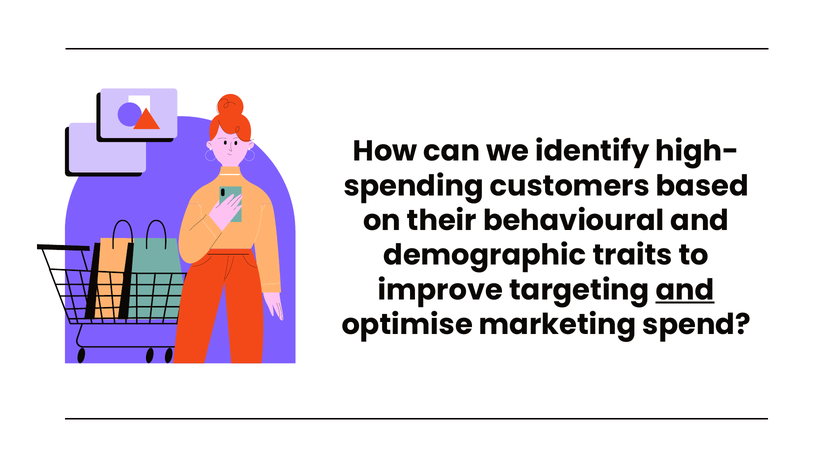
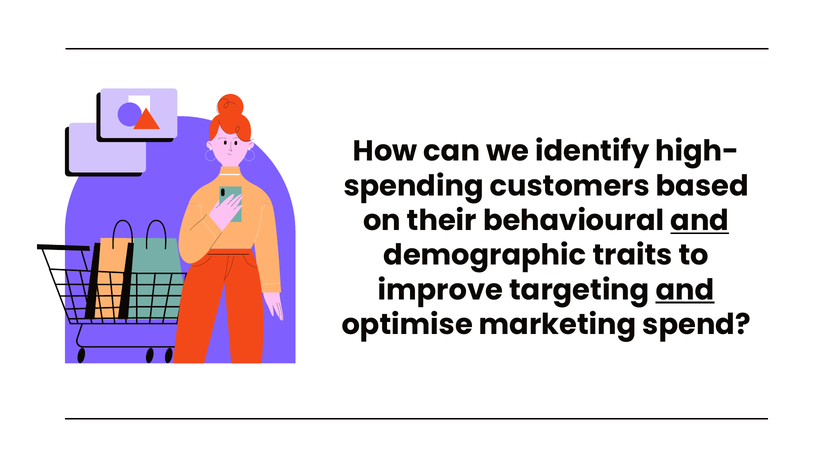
and underline: none -> present (700, 221)
